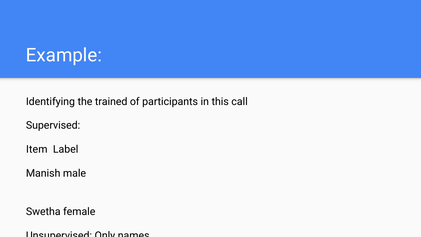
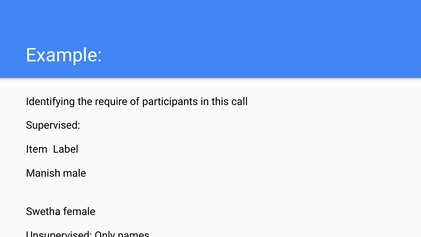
trained: trained -> require (111, 102)
